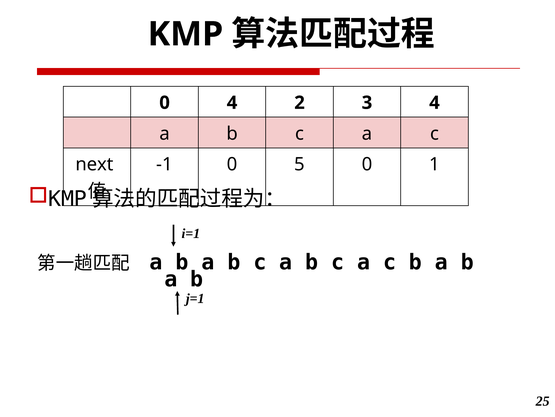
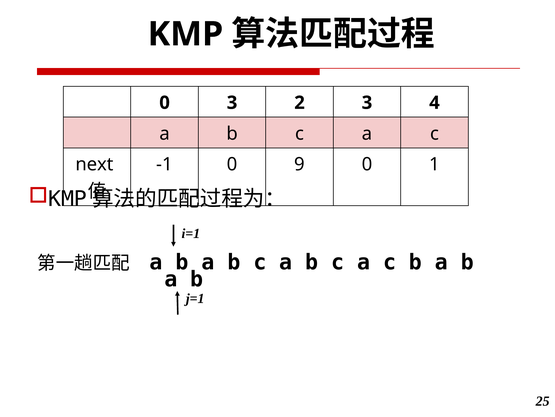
0 4: 4 -> 3 (232, 103)
5: 5 -> 9 (300, 164)
